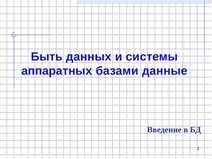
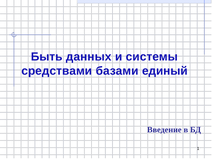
аппаратных: аппаратных -> средствами (57, 71)
данные: данные -> единый (165, 71)
